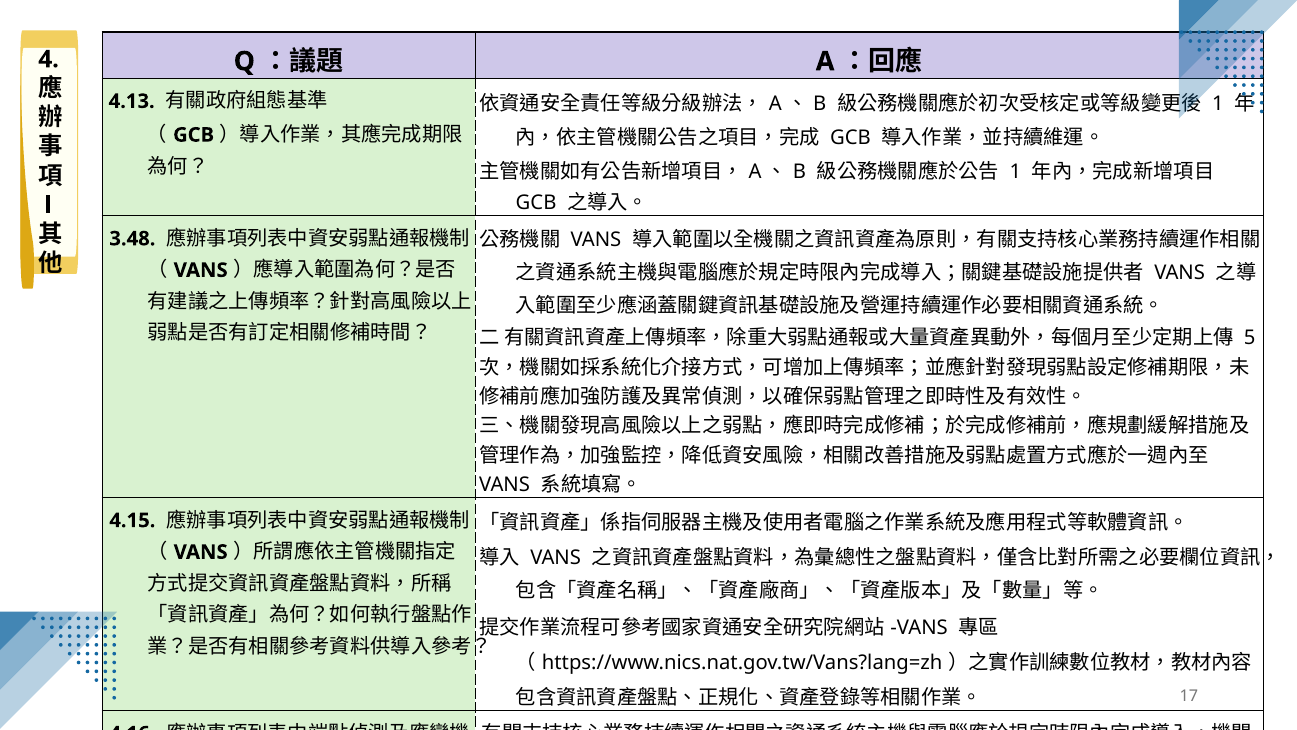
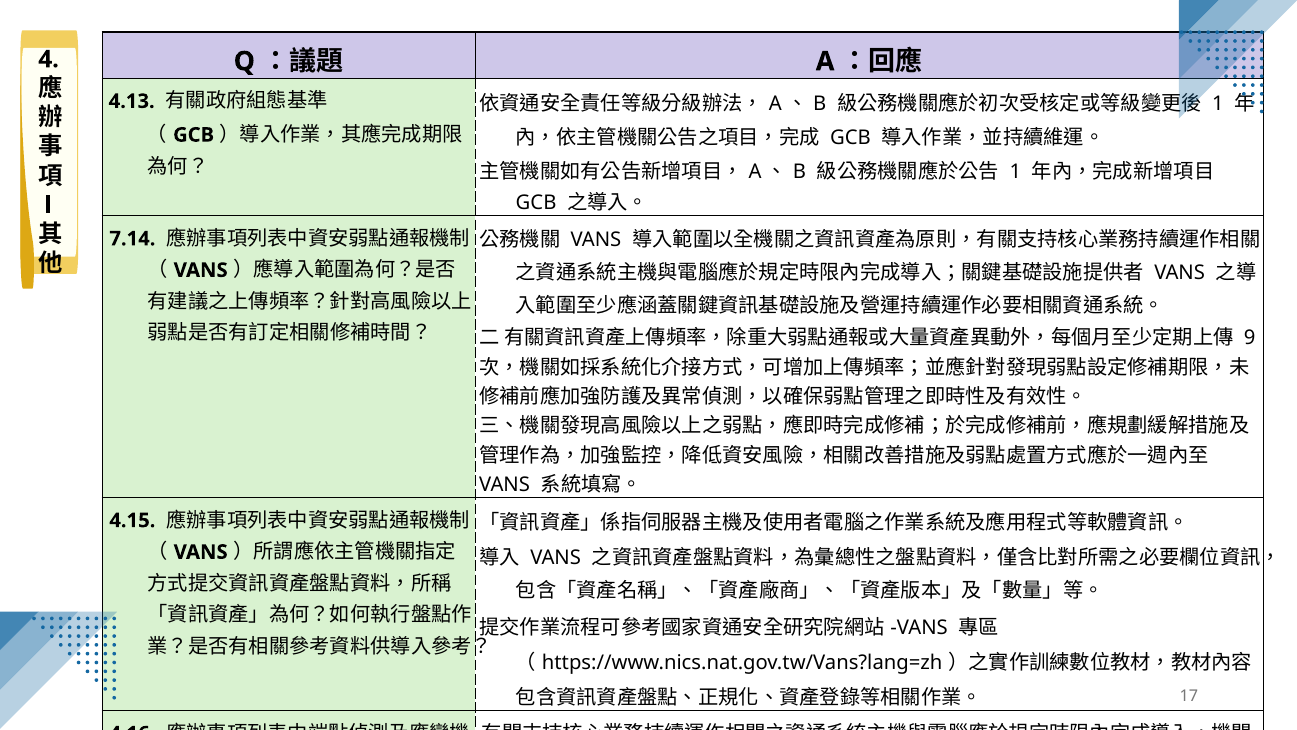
3.48: 3.48 -> 7.14 (132, 239)
5: 5 -> 9 (1250, 338)
